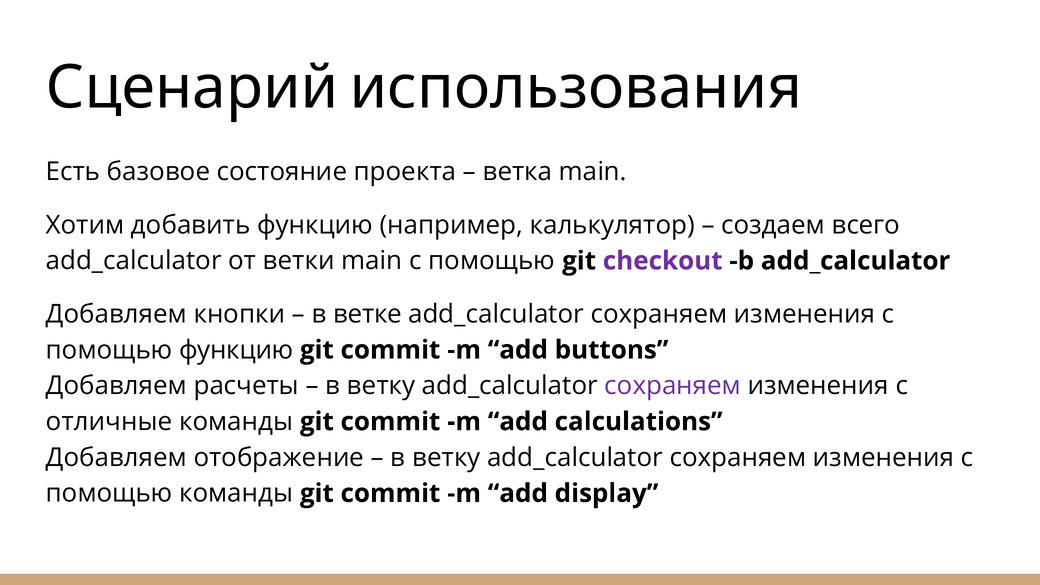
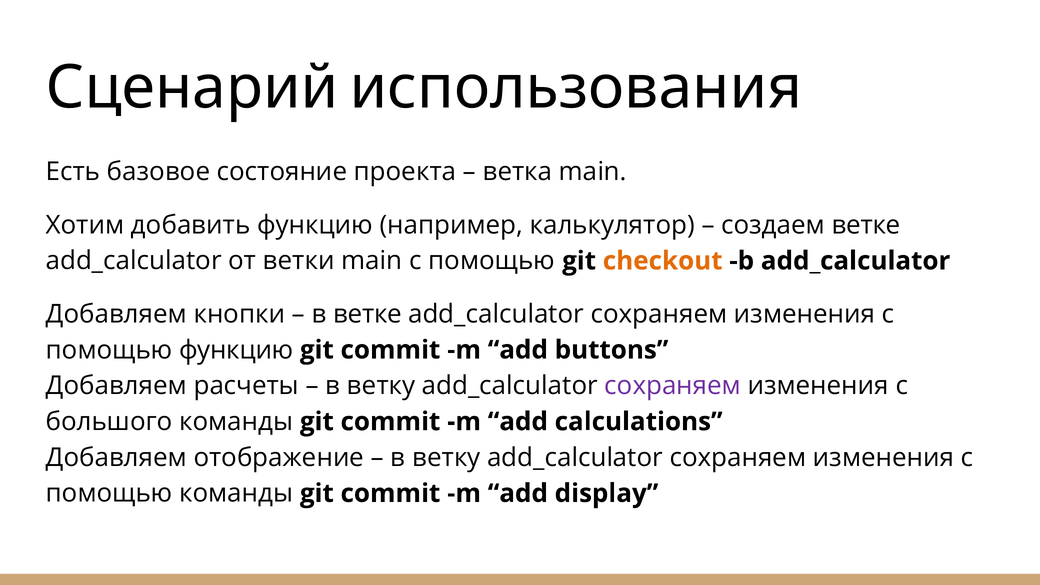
создаем всего: всего -> ветке (866, 225)
checkout colour: purple -> orange (663, 261)
отличные: отличные -> большого (109, 422)
